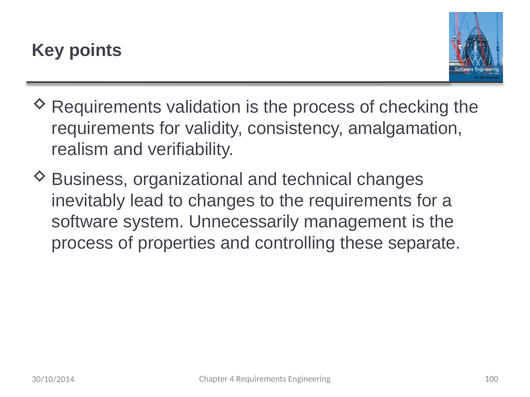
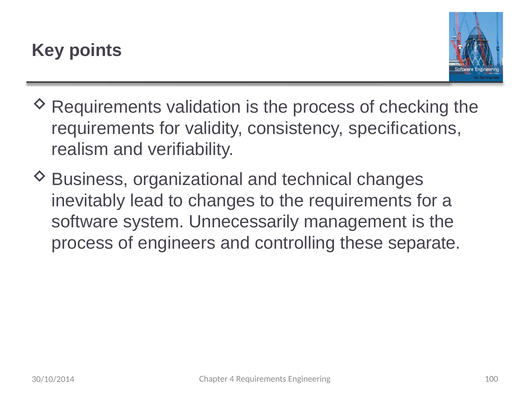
amalgamation: amalgamation -> specifications (405, 128)
properties: properties -> engineers (177, 243)
